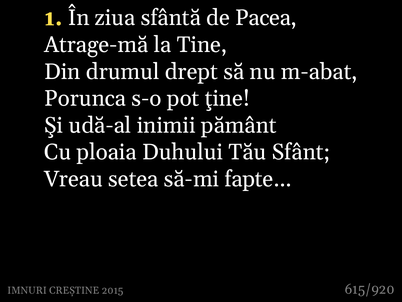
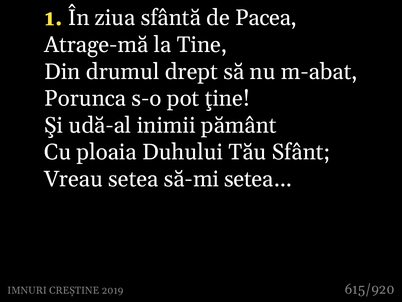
fapte…: fapte… -> setea… (258, 179)
2015: 2015 -> 2019 (113, 290)
